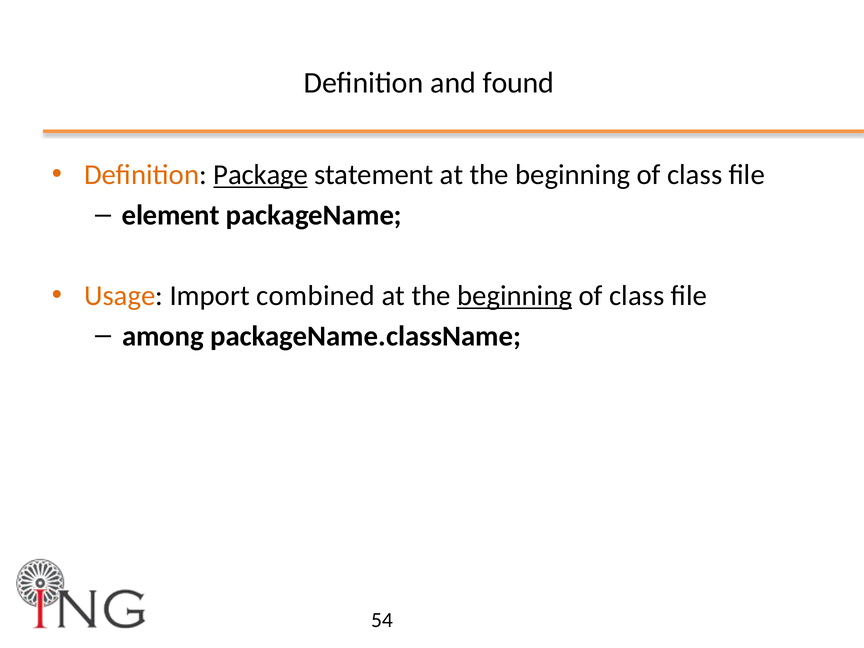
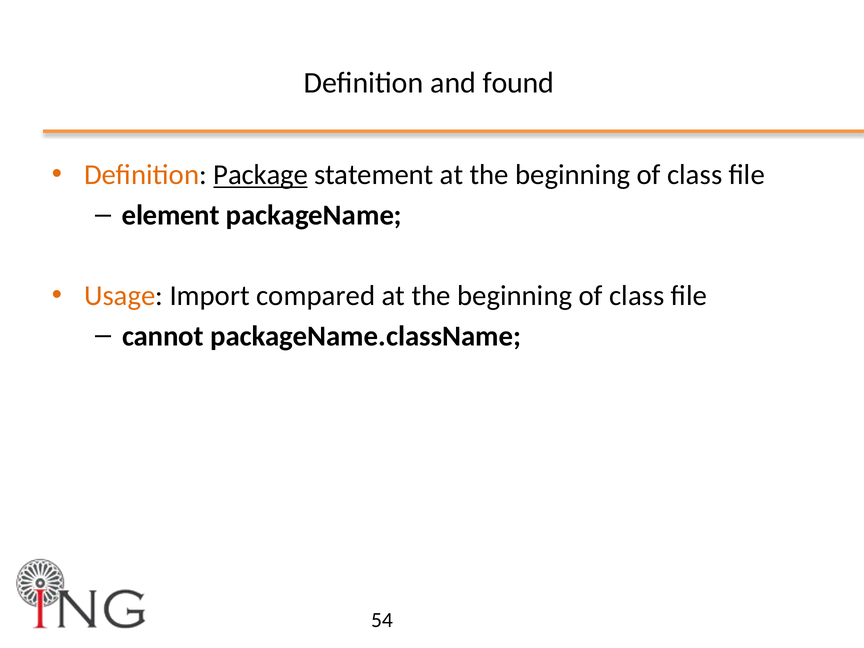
combined: combined -> compared (316, 296)
beginning underline: present -> none (515, 296)
among: among -> cannot (163, 336)
